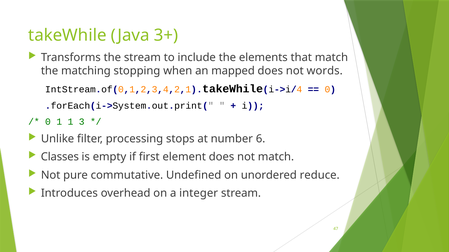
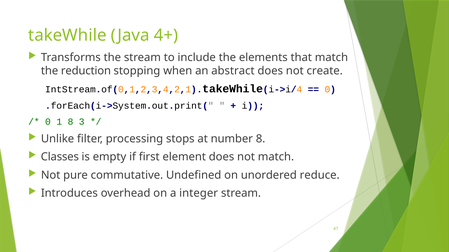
3+: 3+ -> 4+ (166, 35)
matching: matching -> reduction (86, 71)
mapped: mapped -> abstract (233, 71)
words: words -> create (325, 71)
1 1: 1 -> 8 (70, 122)
number 6: 6 -> 8 (261, 139)
